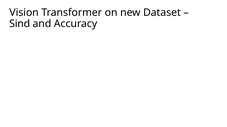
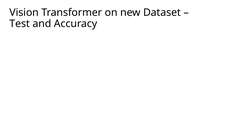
Sind: Sind -> Test (20, 24)
